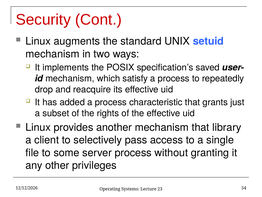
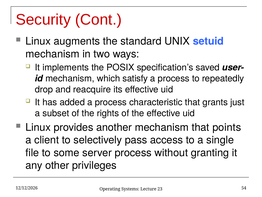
library: library -> points (227, 127)
